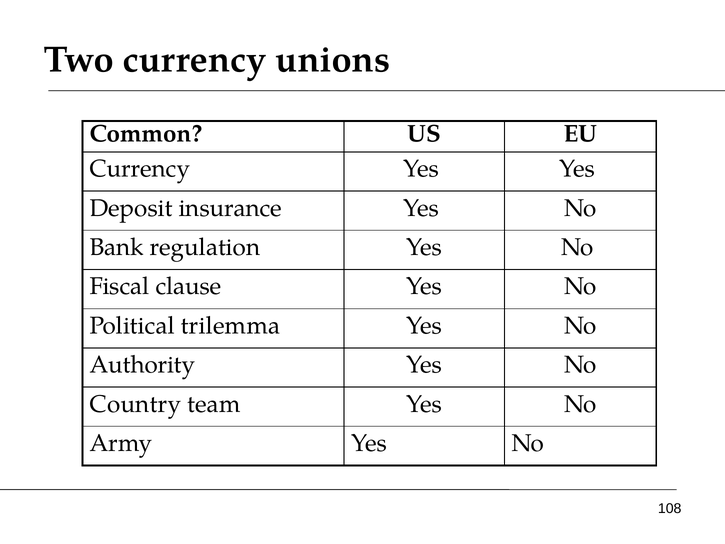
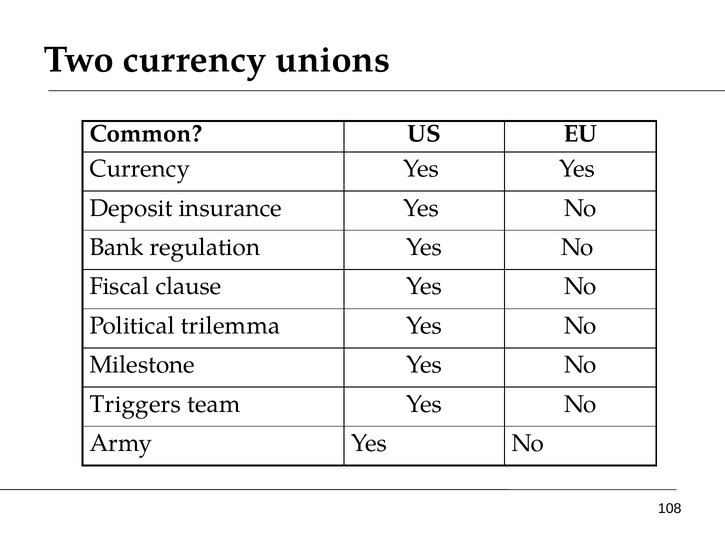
Authority: Authority -> Milestone (142, 365)
Country: Country -> Triggers (135, 404)
